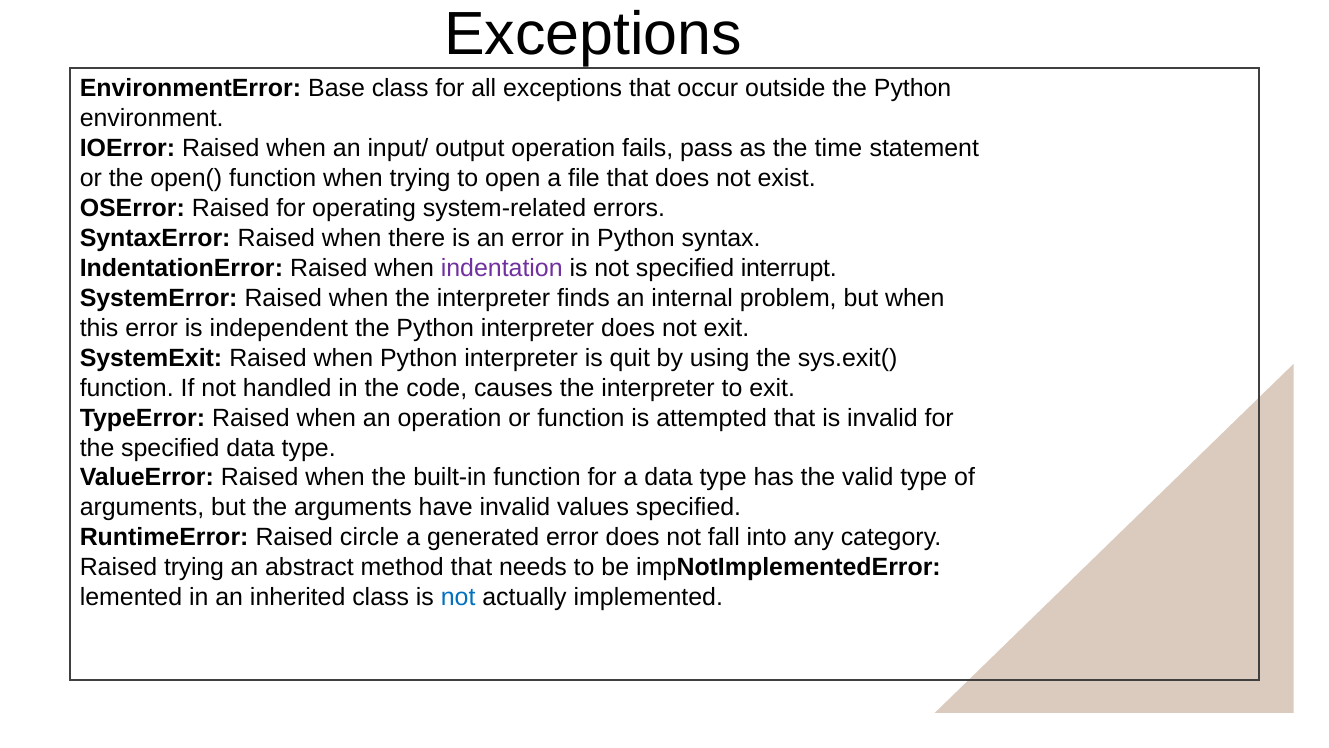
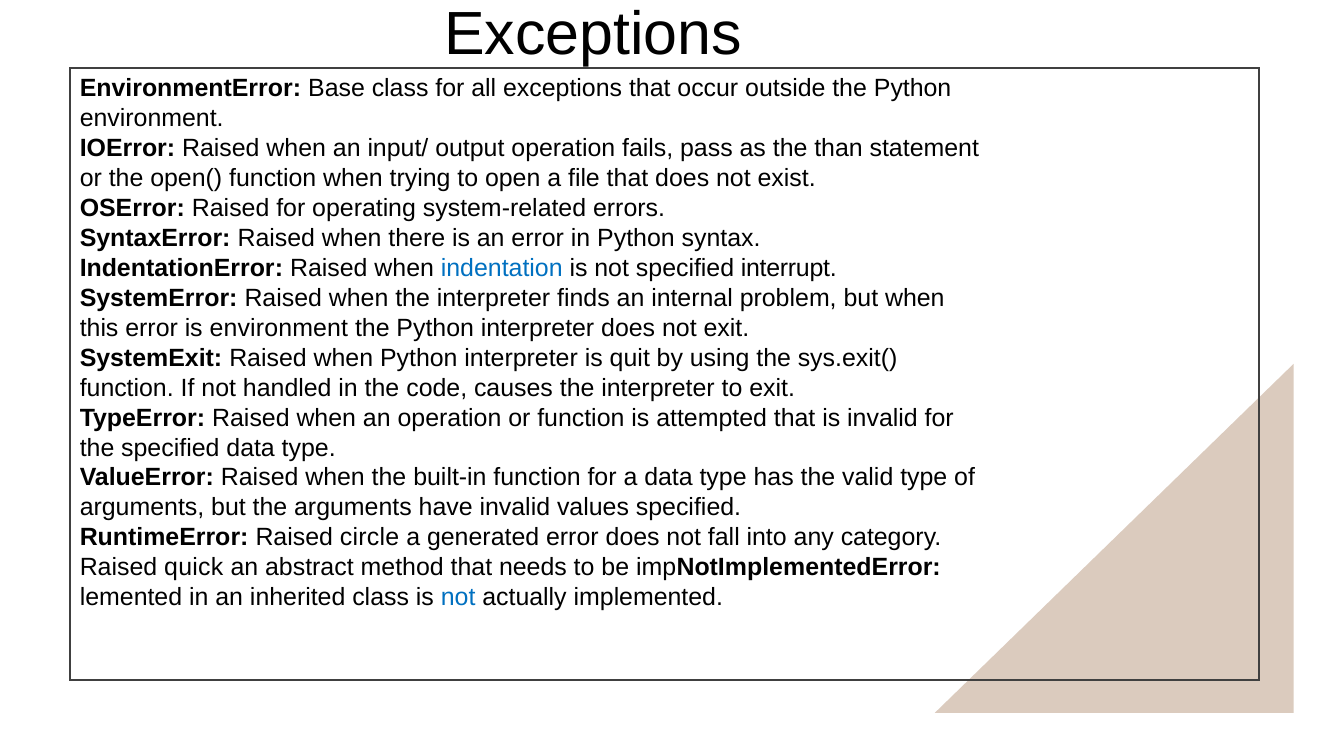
time: time -> than (839, 149)
indentation colour: purple -> blue (502, 268)
is independent: independent -> environment (279, 328)
Raised trying: trying -> quick (194, 567)
